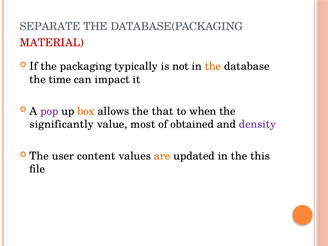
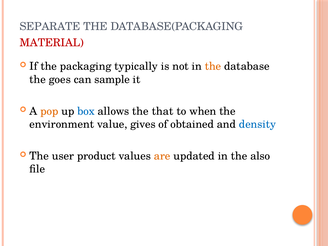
time: time -> goes (60, 79)
impact: impact -> sample (112, 79)
pop colour: purple -> orange (49, 111)
box colour: orange -> blue (86, 111)
significantly: significantly -> environment (62, 124)
most: most -> gives (143, 124)
density colour: purple -> blue (257, 124)
content: content -> product (96, 156)
this: this -> also (260, 156)
